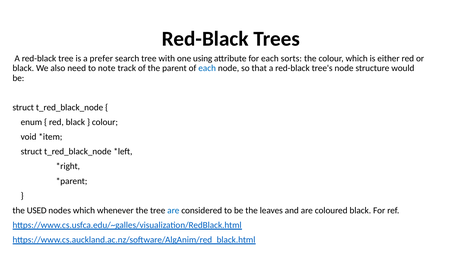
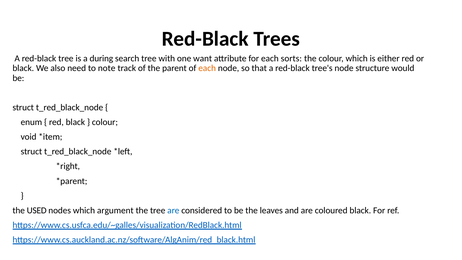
prefer: prefer -> during (101, 58)
using: using -> want (203, 58)
each colour: blue -> orange (207, 68)
whenever: whenever -> argument (115, 210)
